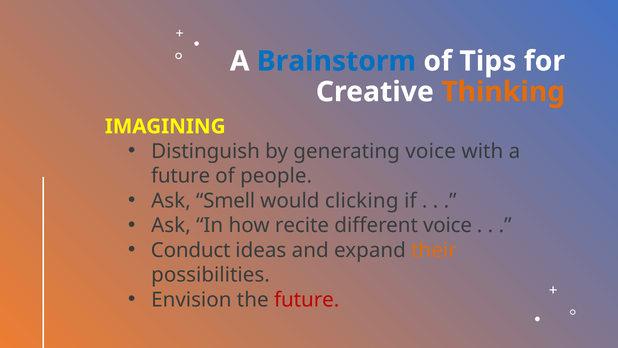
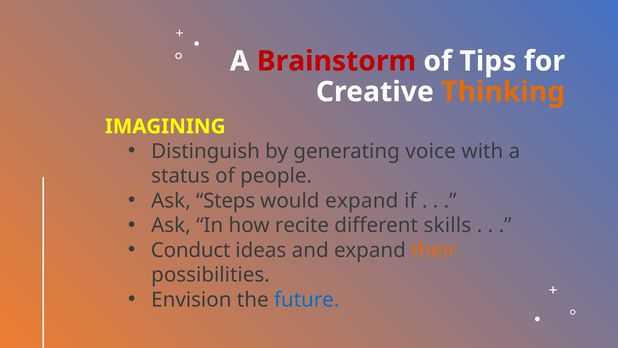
Brainstorm colour: blue -> red (336, 61)
future: future -> status (181, 176)
Smell: Smell -> Steps (226, 201)
would clicking: clicking -> expand (362, 201)
different voice: voice -> skills (447, 225)
future colour: red -> blue (307, 299)
